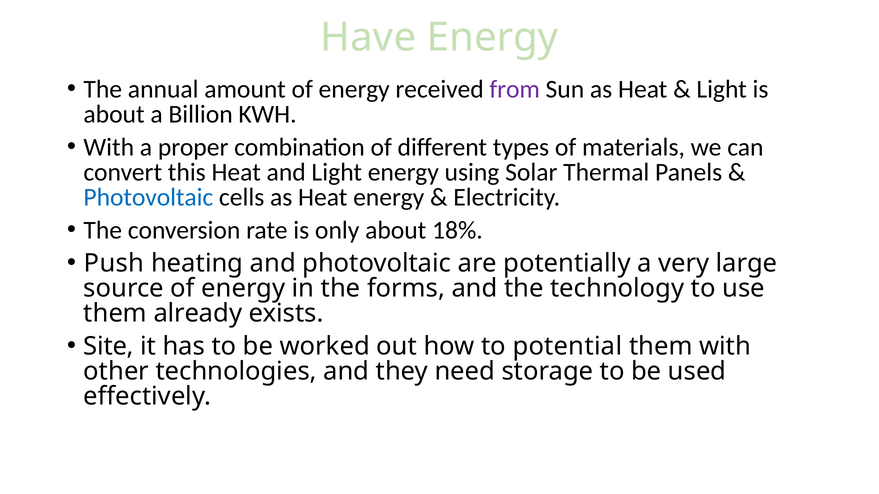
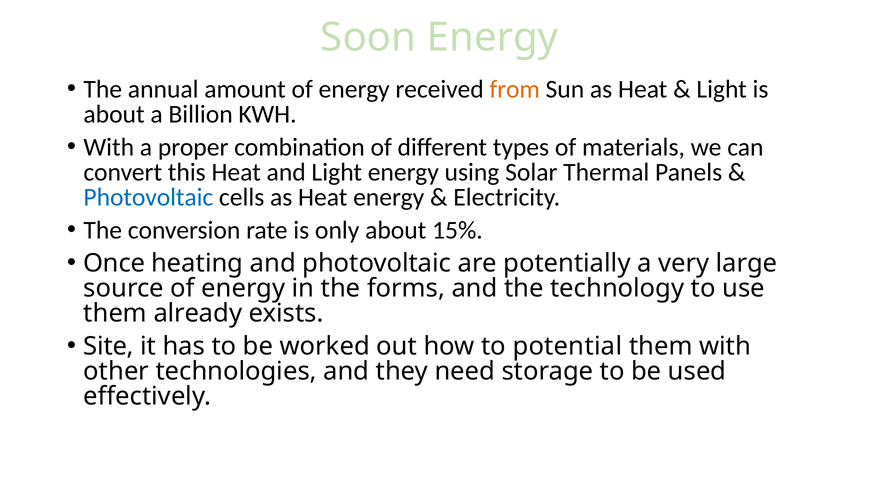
Have: Have -> Soon (368, 37)
from colour: purple -> orange (515, 89)
18%: 18% -> 15% (457, 231)
Push: Push -> Once (114, 264)
